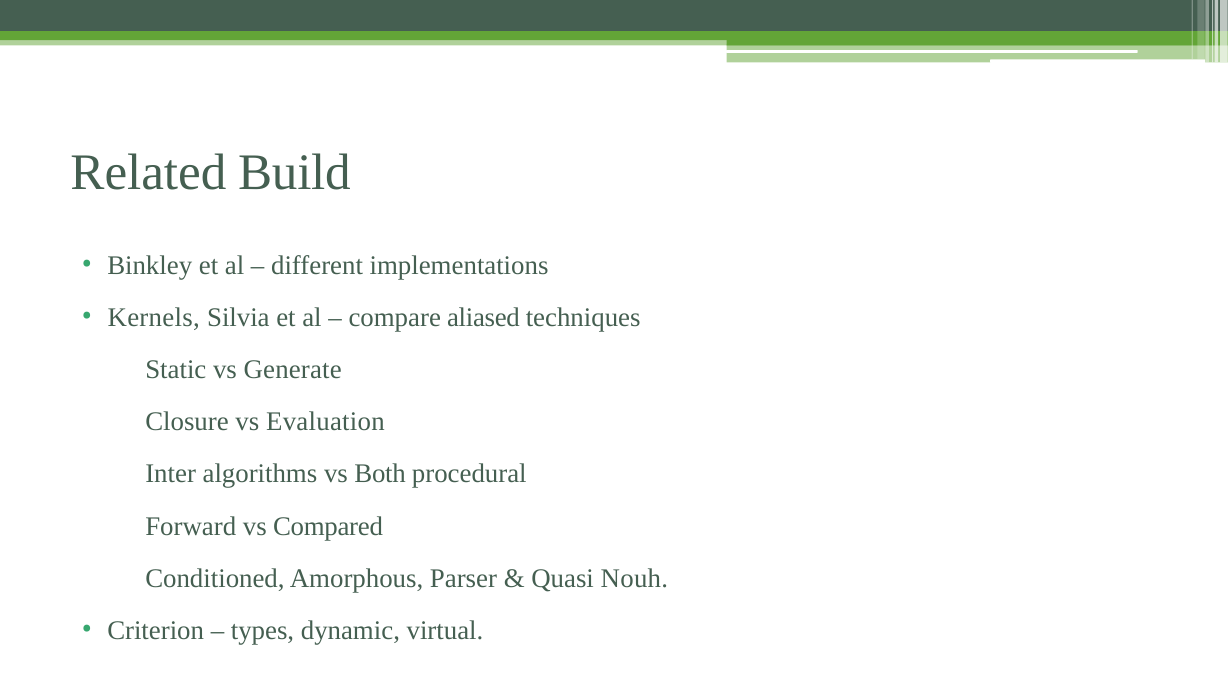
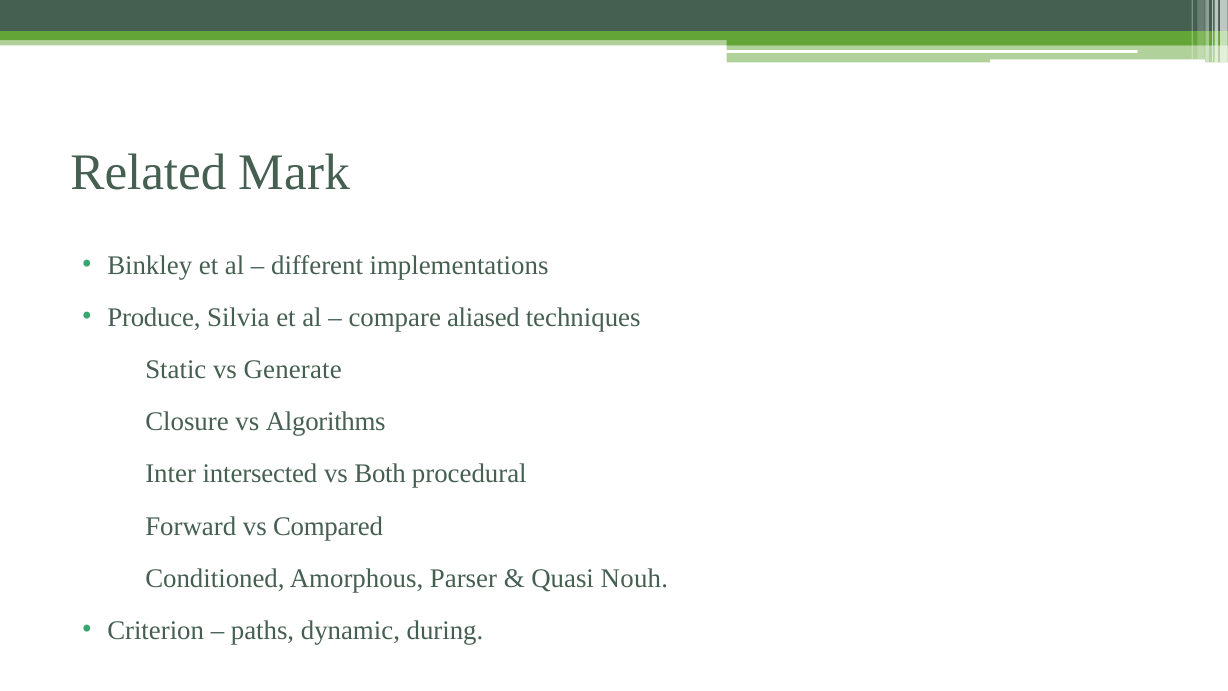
Build: Build -> Mark (294, 172)
Kernels: Kernels -> Produce (154, 317)
Evaluation: Evaluation -> Algorithms (326, 422)
algorithms: algorithms -> intersected (260, 474)
types: types -> paths (263, 630)
virtual: virtual -> during (445, 630)
